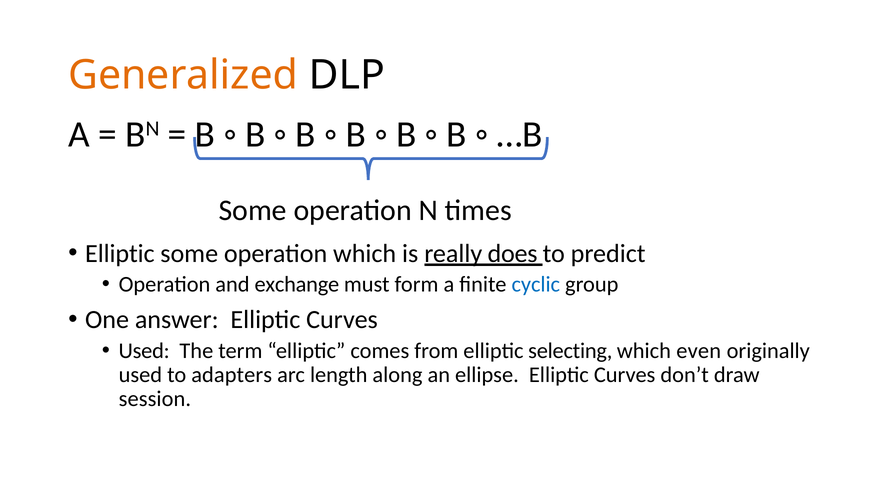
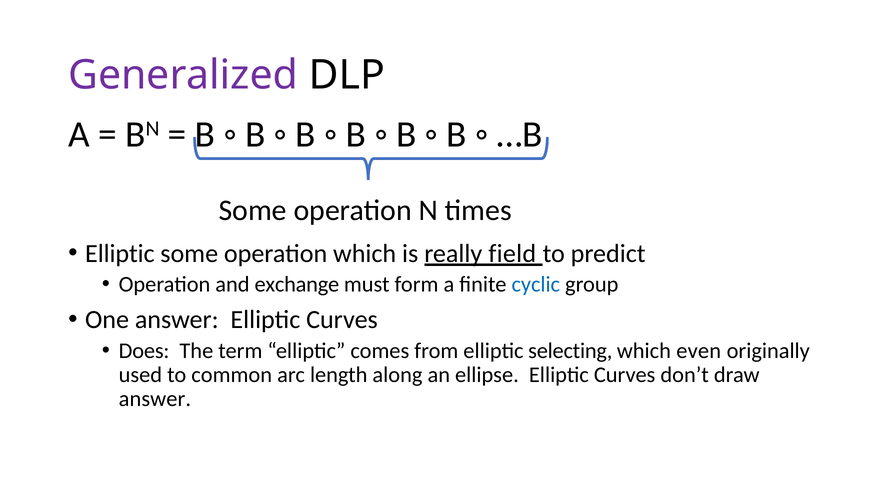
Generalized colour: orange -> purple (183, 75)
does: does -> field (512, 253)
Used: Used -> Does (144, 351)
adapters: adapters -> common (232, 375)
session: session -> answer (155, 399)
